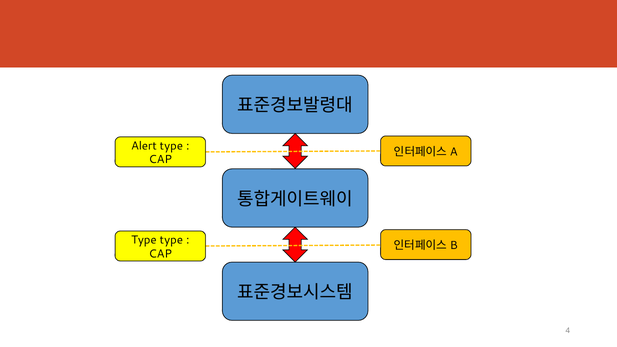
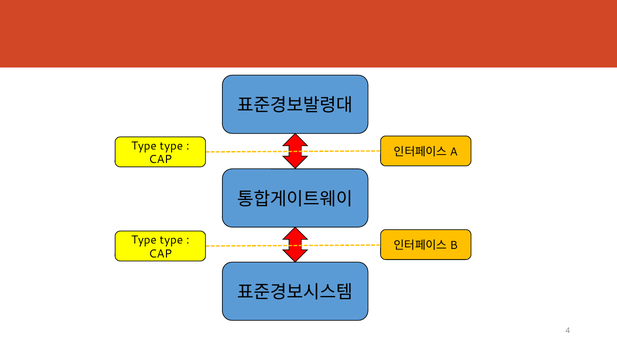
Alert: Alert -> Type (144, 146)
